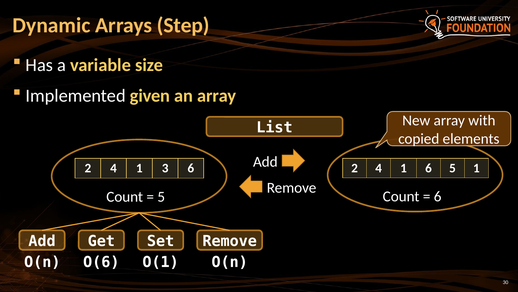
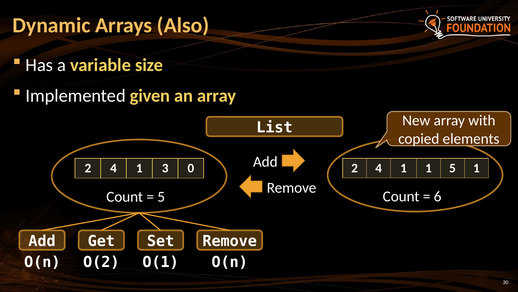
Step: Step -> Also (183, 25)
3 6: 6 -> 0 (191, 168)
1 6: 6 -> 1 (429, 168)
O(6: O(6 -> O(2 (101, 262)
